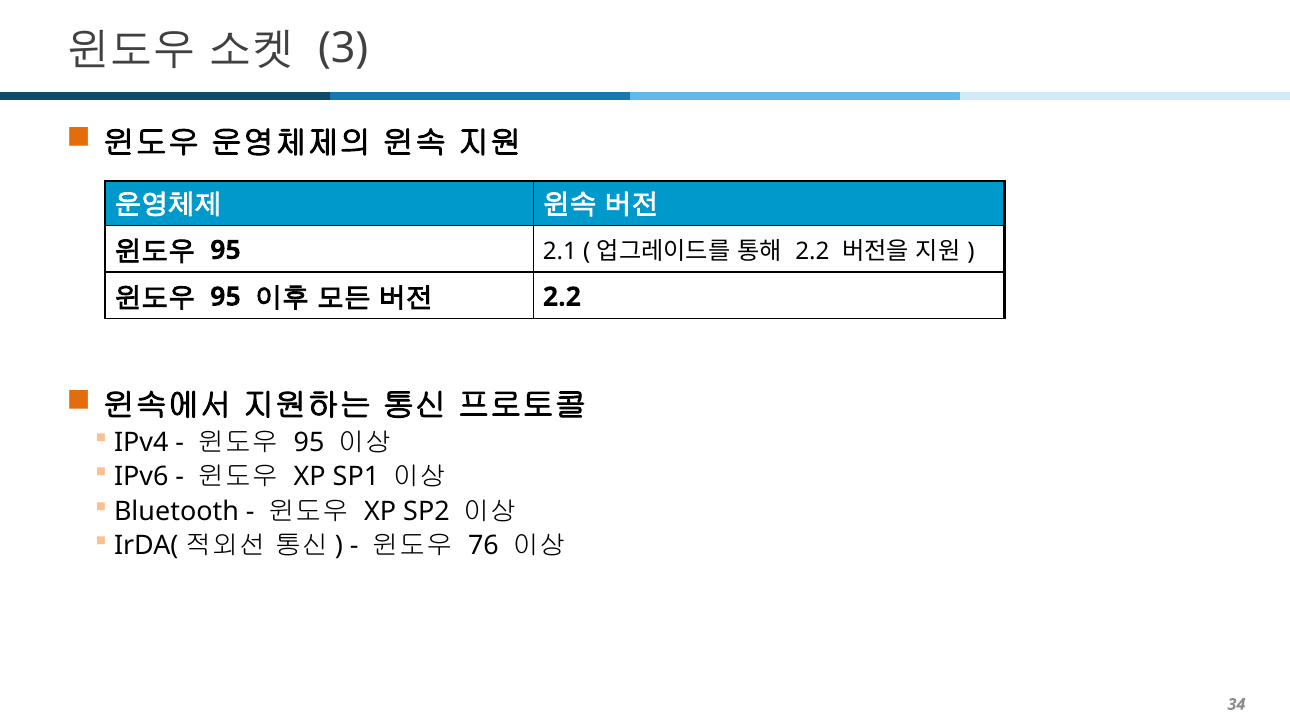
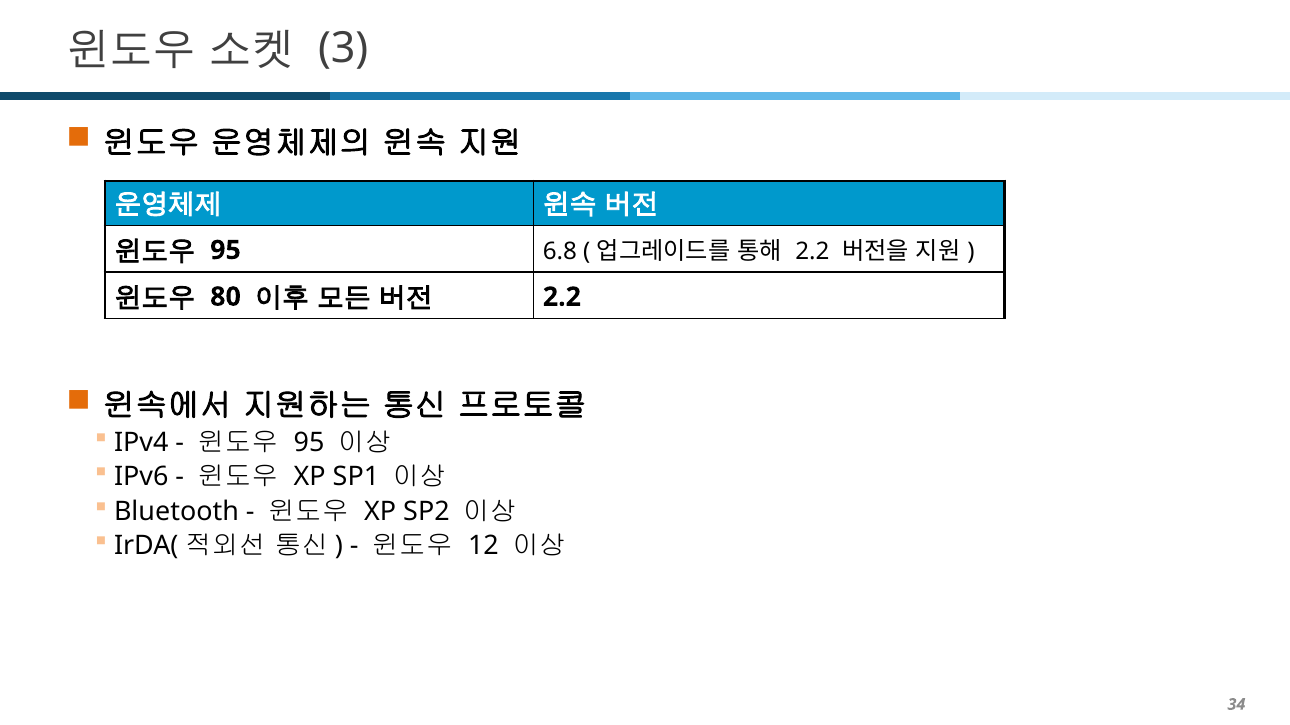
2.1: 2.1 -> 6.8 (560, 251)
95: 95 -> 80 (226, 297)
76: 76 -> 12 (483, 546)
